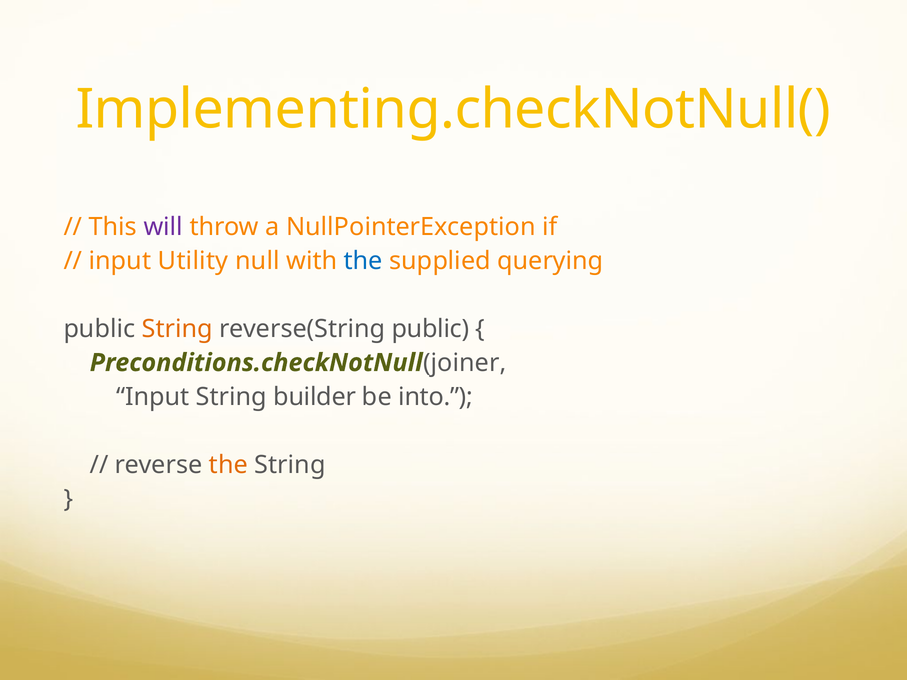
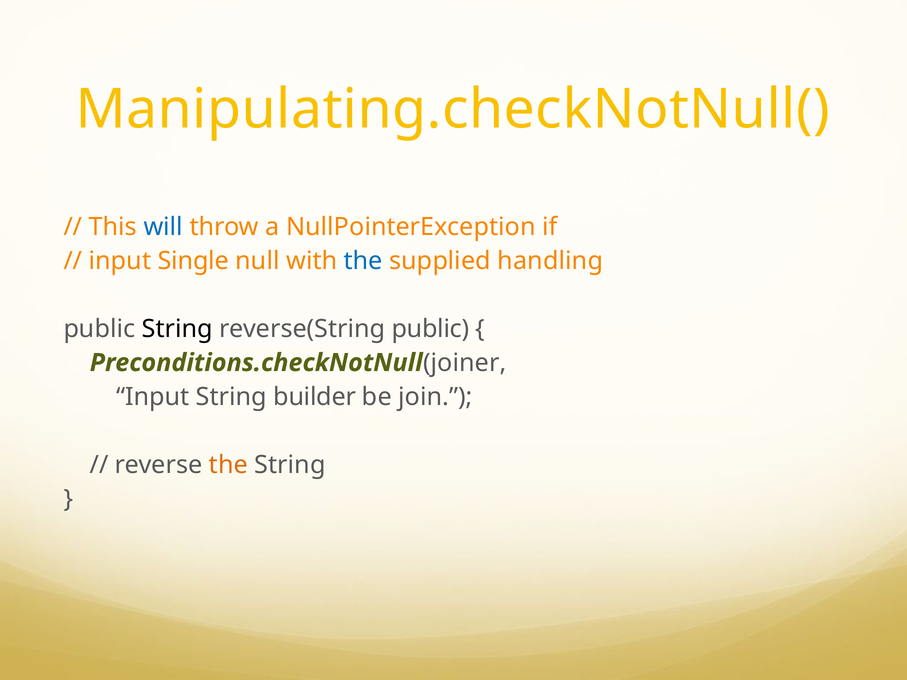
Implementing.checkNotNull(: Implementing.checkNotNull( -> Manipulating.checkNotNull( (453, 109)
will colour: purple -> blue (163, 227)
Utility: Utility -> Single (193, 261)
querying: querying -> handling (550, 261)
String colour: orange -> black (177, 329)
into: into -> join (436, 397)
